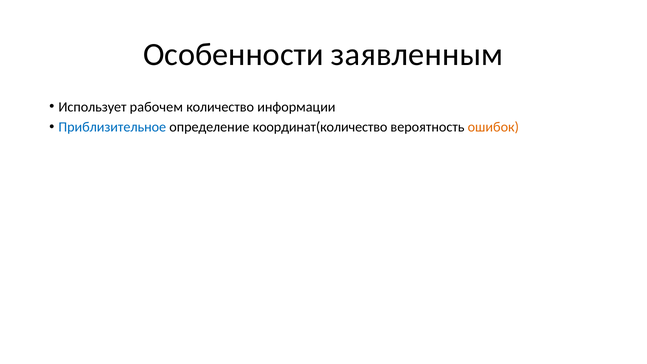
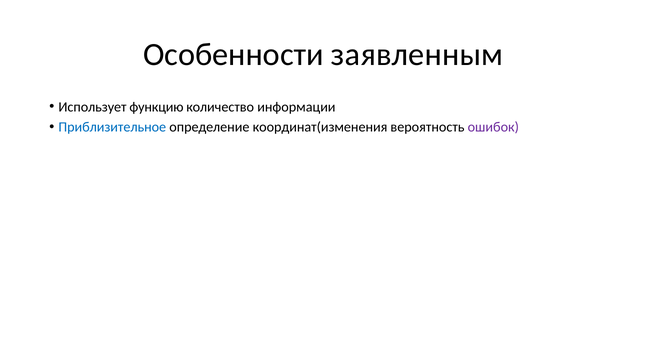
рабочем: рабочем -> функцию (156, 107)
координат(количество: координат(количество -> координат(изменения (320, 127)
ошибок colour: orange -> purple (493, 127)
